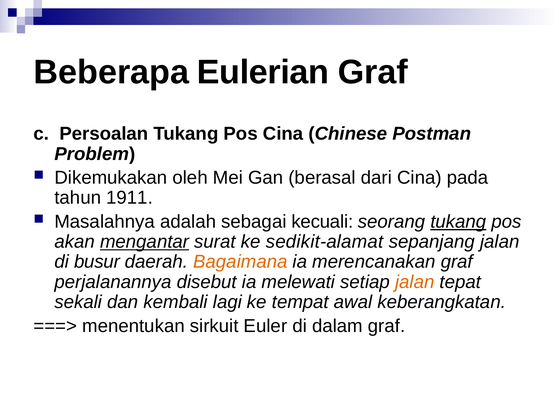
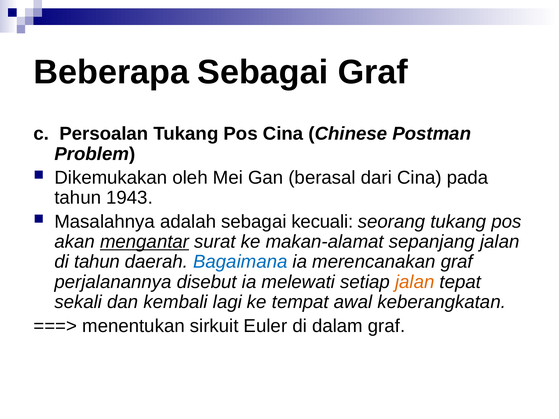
Beberapa Eulerian: Eulerian -> Sebagai (263, 72)
1911: 1911 -> 1943 (130, 198)
tukang underline: present -> none (458, 222)
sedikit-alamat: sedikit-alamat -> makan-alamat (325, 242)
di busur: busur -> tahun (97, 262)
Bagaimana colour: orange -> blue (240, 262)
